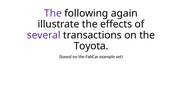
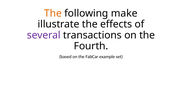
The colour: purple -> orange (53, 13)
again: again -> make (124, 13)
Toyota: Toyota -> Fourth (91, 46)
